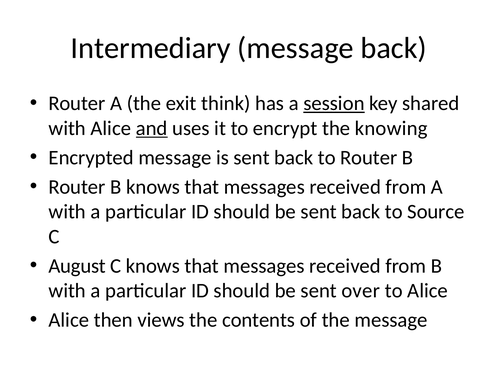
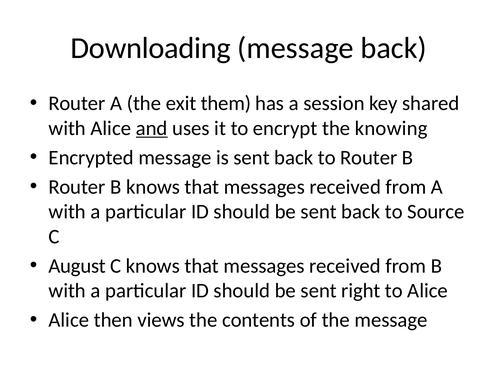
Intermediary: Intermediary -> Downloading (151, 48)
think: think -> them (226, 104)
session underline: present -> none (334, 104)
over: over -> right (361, 291)
